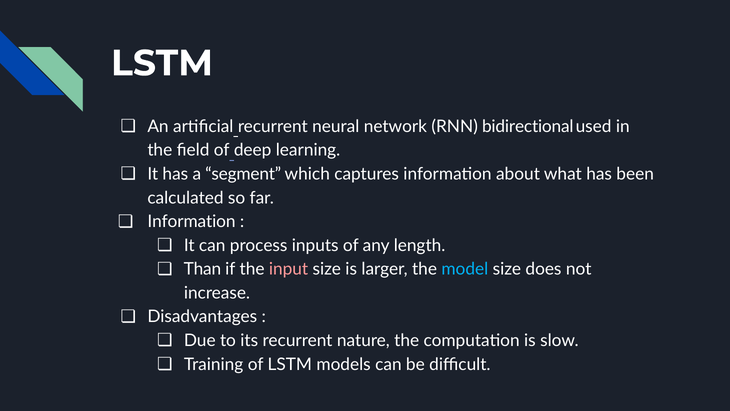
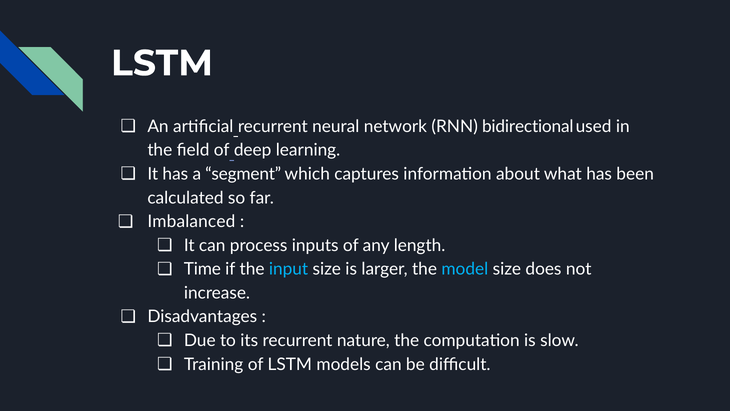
Information: Information -> Imbalanced (191, 221)
Than: Than -> Time (202, 269)
input colour: pink -> light blue (289, 269)
